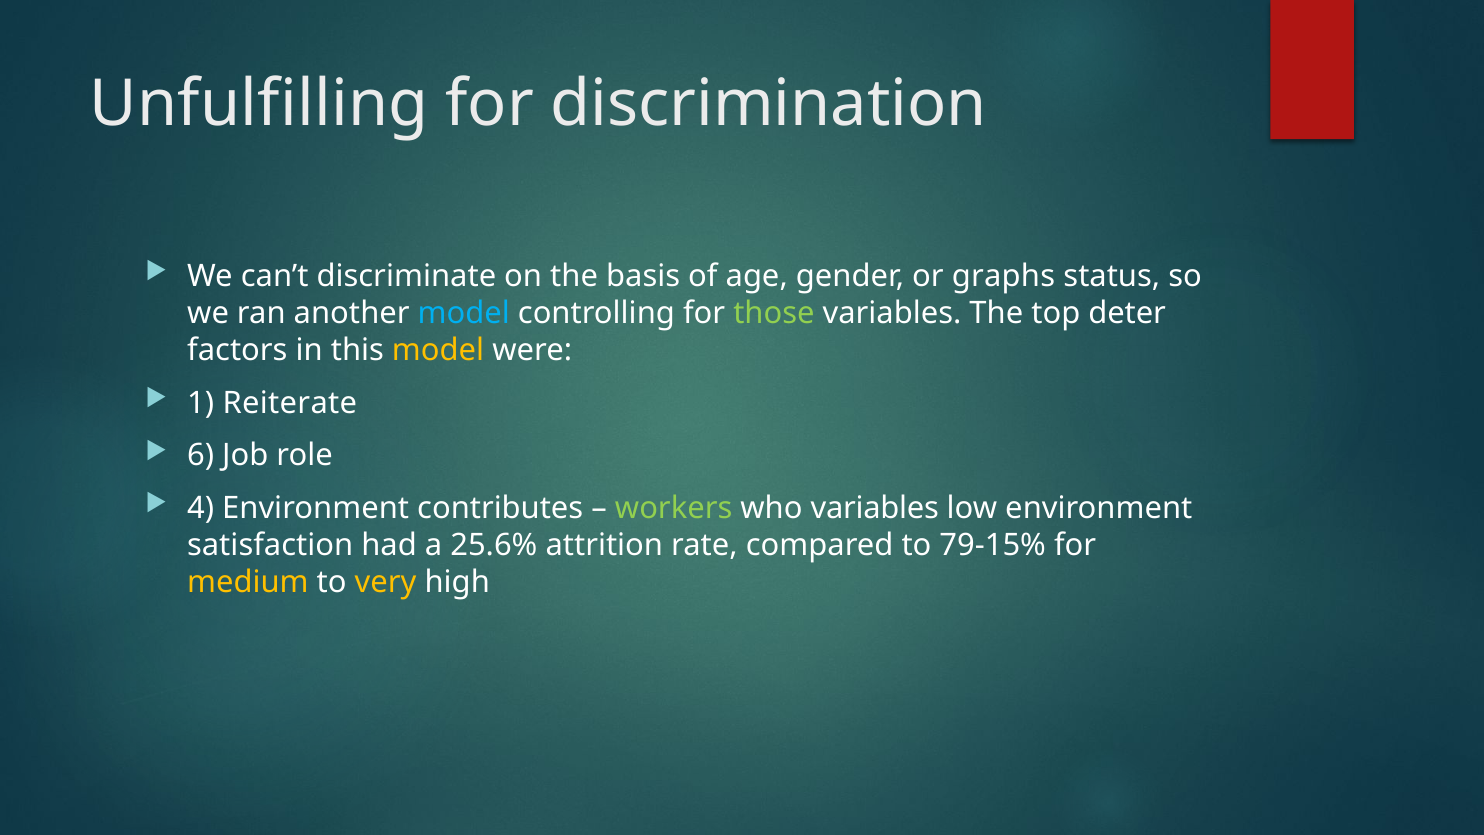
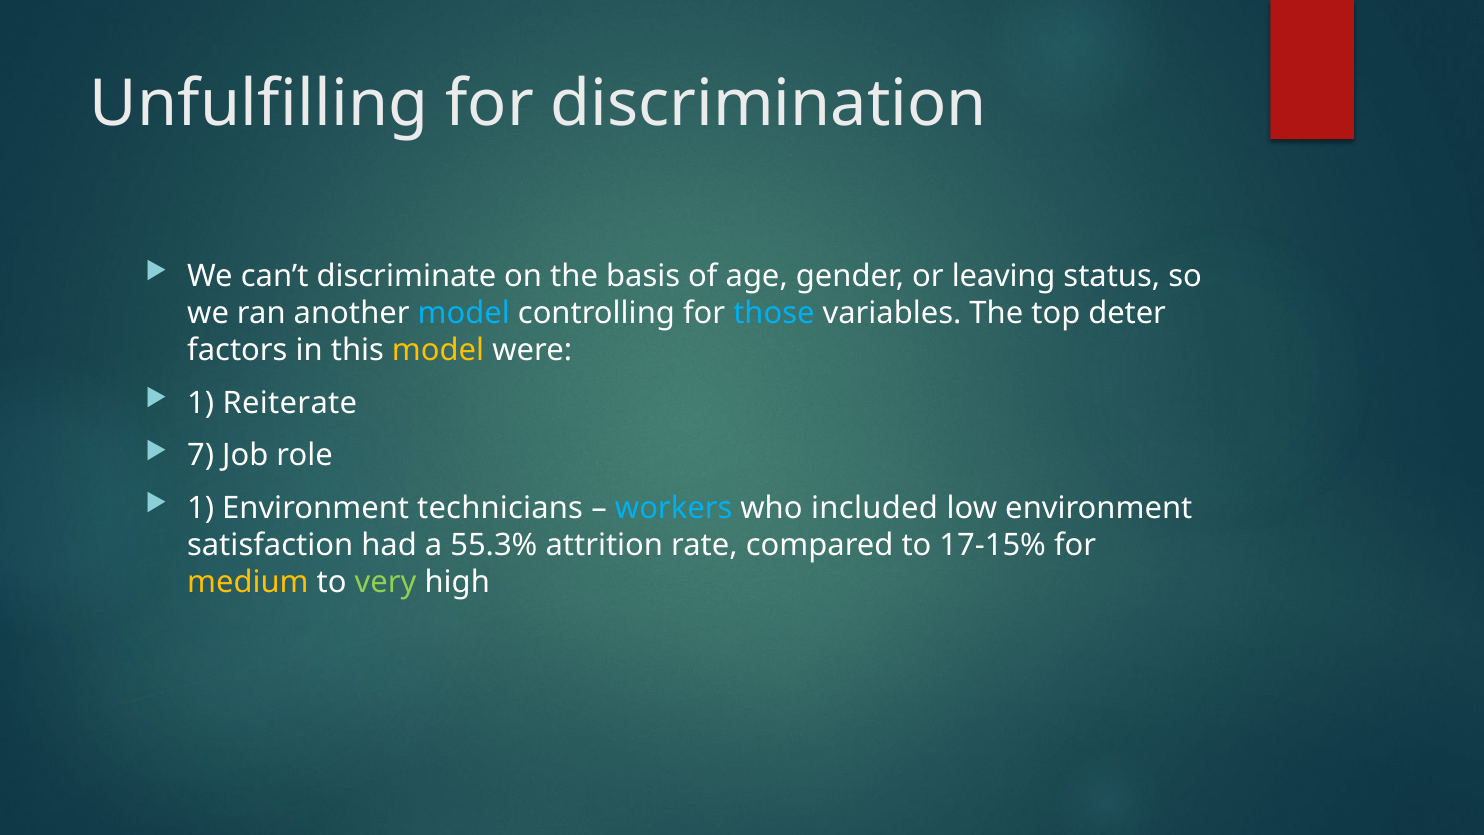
graphs: graphs -> leaving (1004, 276)
those colour: light green -> light blue (774, 313)
6: 6 -> 7 (201, 456)
4: 4 -> 1 (201, 508)
contributes: contributes -> technicians (500, 508)
workers colour: light green -> light blue (674, 508)
who variables: variables -> included (875, 508)
25.6%: 25.6% -> 55.3% (494, 545)
79-15%: 79-15% -> 17-15% (993, 545)
very colour: yellow -> light green (386, 582)
